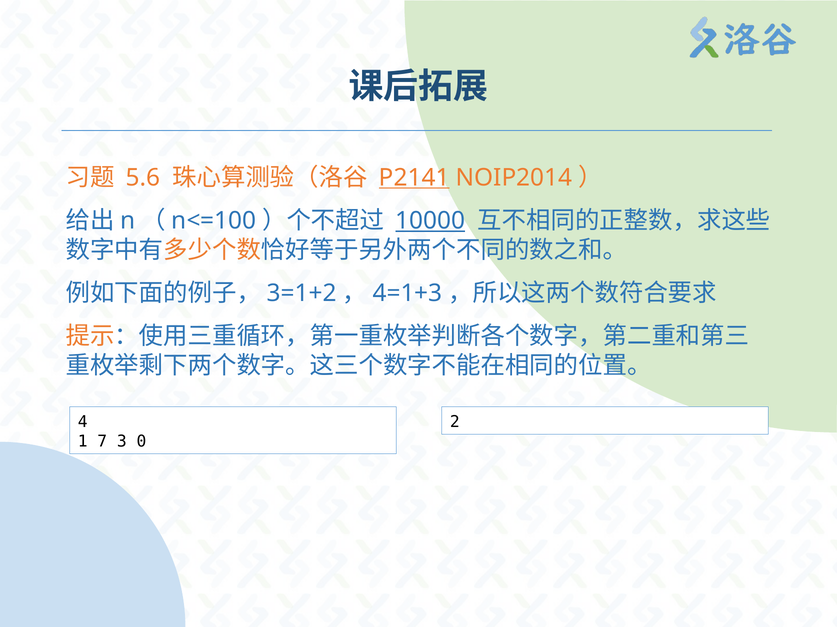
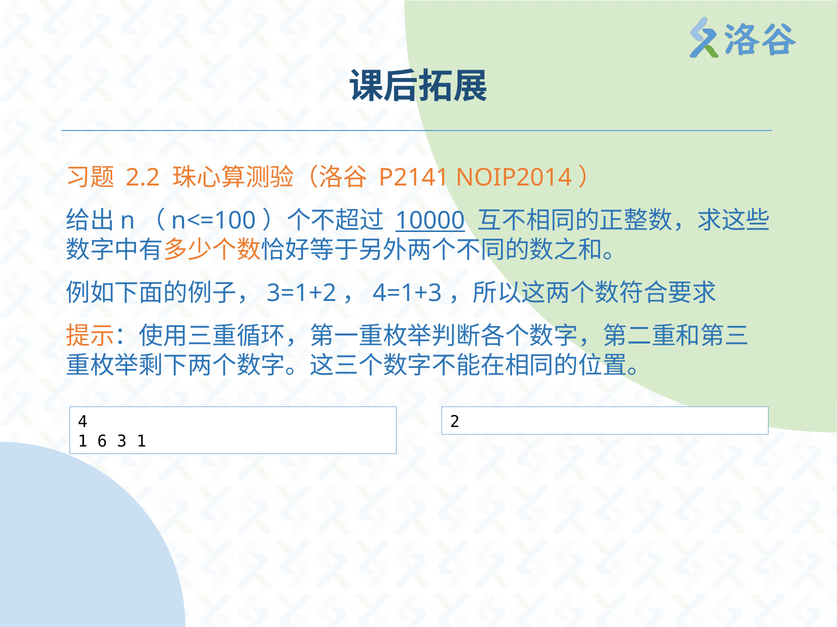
5.6: 5.6 -> 2.2 (143, 178)
P2141 underline: present -> none (414, 178)
7: 7 -> 6 (102, 442)
3 0: 0 -> 1 (141, 442)
